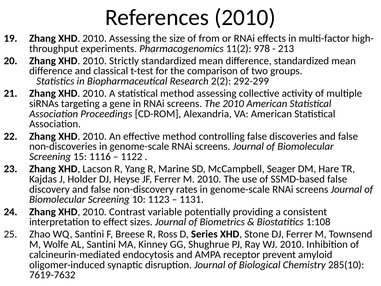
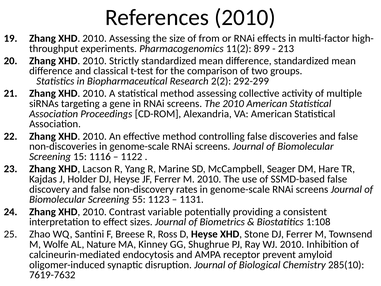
978: 978 -> 899 (262, 48)
10: 10 -> 55 (139, 199)
D Series: Series -> Heyse (204, 234)
AL Santini: Santini -> Nature (101, 244)
